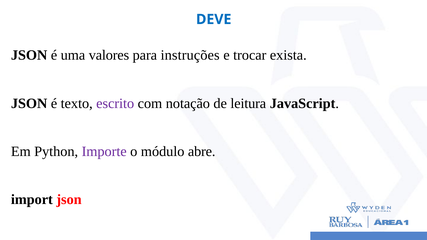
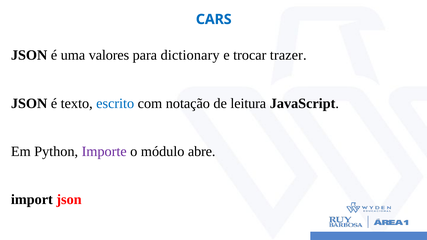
DEVE: DEVE -> CARS (214, 19)
instruções: instruções -> dictionary (190, 55)
exista: exista -> trazer (288, 55)
escrito colour: purple -> blue (115, 103)
